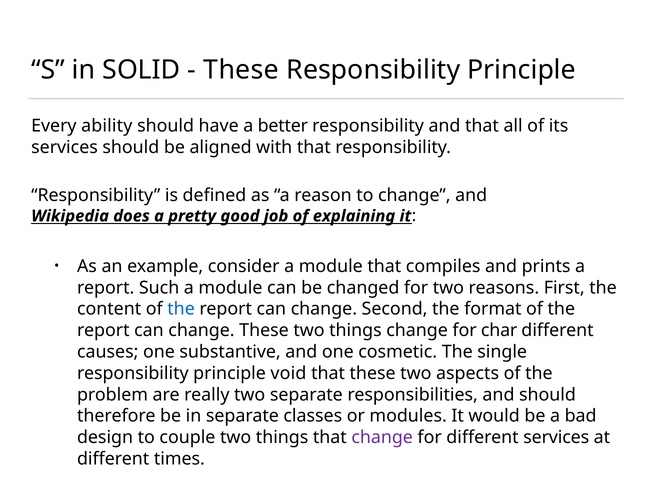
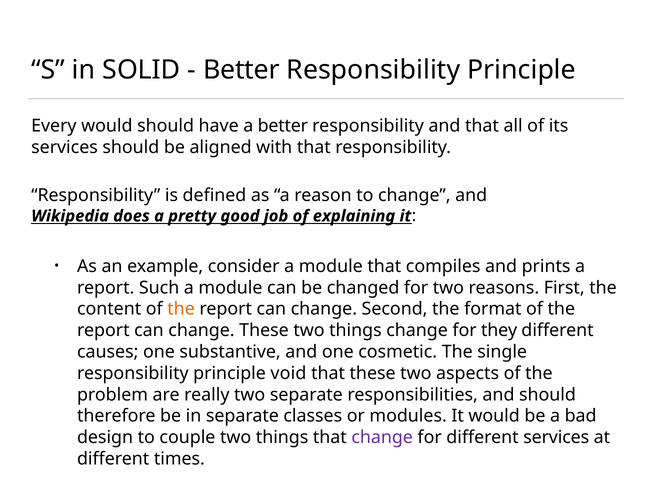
These: These -> Better (241, 70)
Every ability: ability -> would (107, 126)
the colour: blue -> orange (181, 309)
char: char -> they (499, 330)
